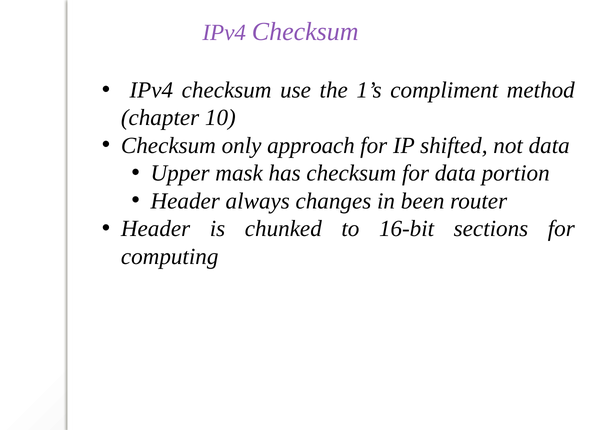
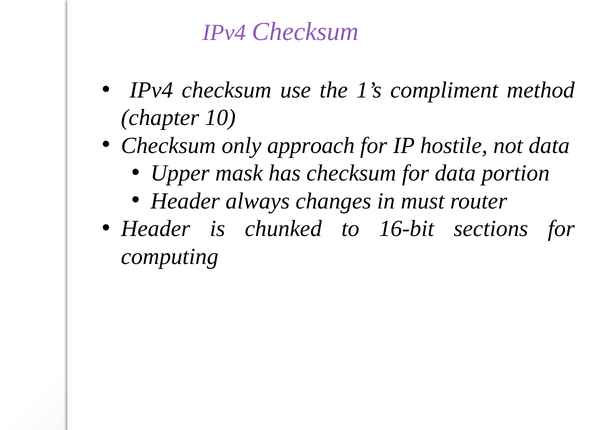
shifted: shifted -> hostile (454, 146)
been: been -> must (423, 201)
